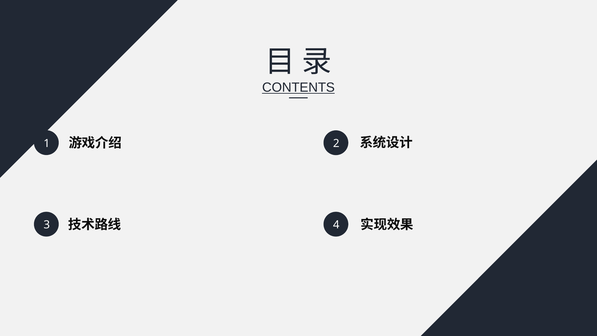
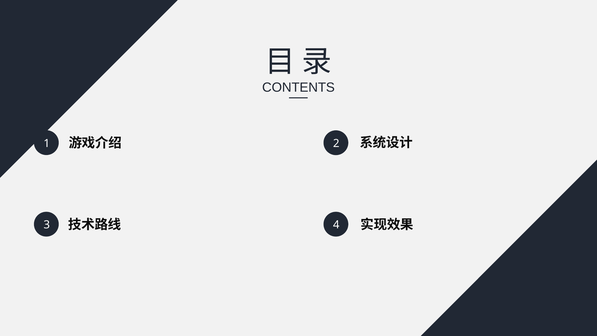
CONTENTS underline: present -> none (298, 88)
